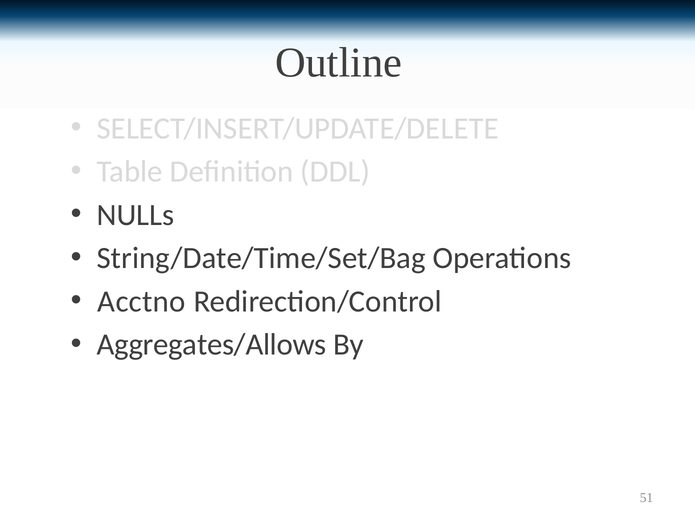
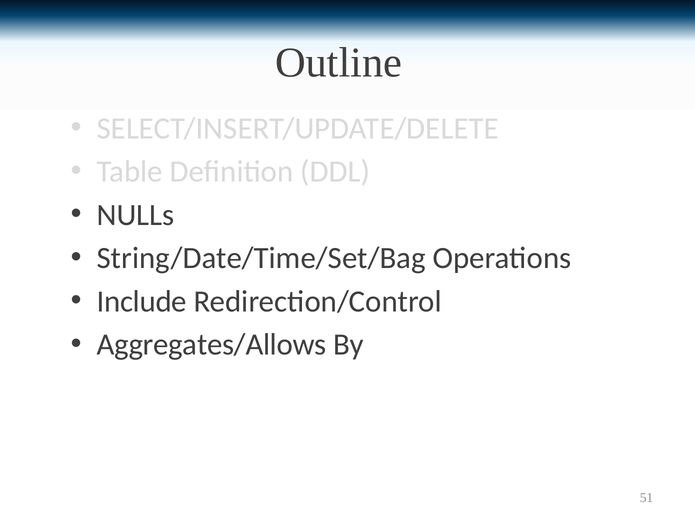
Acctno: Acctno -> Include (142, 301)
